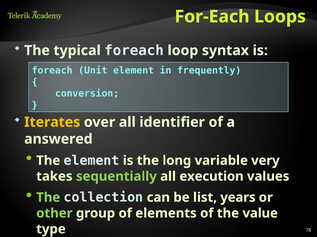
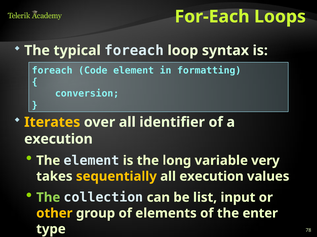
Unit: Unit -> Code (93, 71)
frequently: frequently -> formatting (209, 71)
answered: answered -> execution (58, 139)
sequentially colour: light green -> yellow (116, 177)
years: years -> input (238, 198)
other colour: light green -> yellow (54, 214)
value: value -> enter (260, 214)
